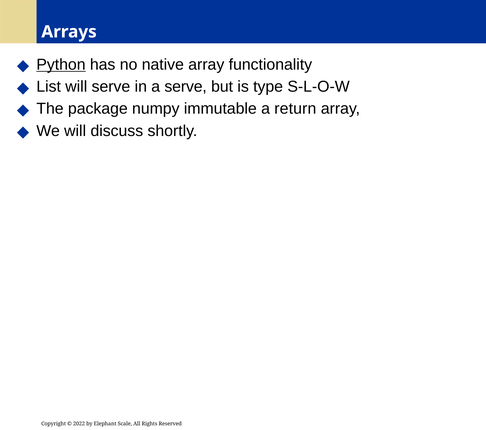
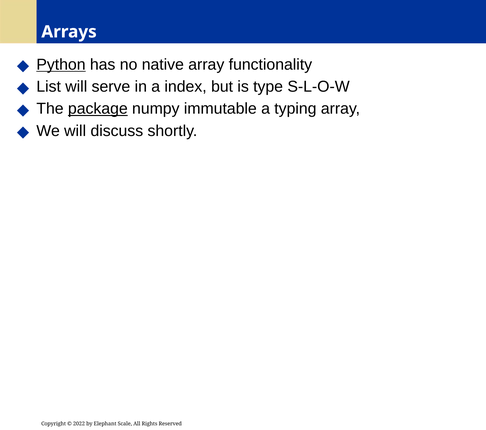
a serve: serve -> index (186, 87)
package underline: none -> present (98, 109)
return: return -> typing (295, 109)
